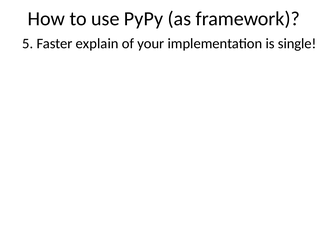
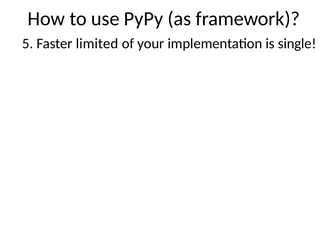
explain: explain -> limited (97, 44)
